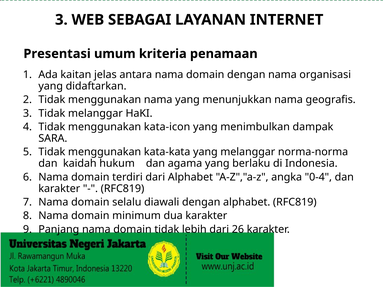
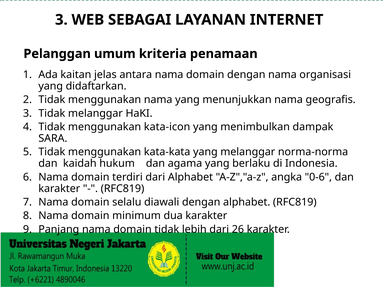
Presentasi: Presentasi -> Pelanggan (57, 54)
0-4: 0-4 -> 0-6 (318, 177)
